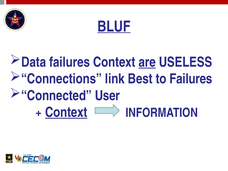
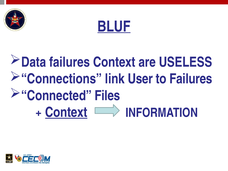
are underline: present -> none (147, 62)
Best: Best -> User (140, 79)
User: User -> Files (107, 96)
